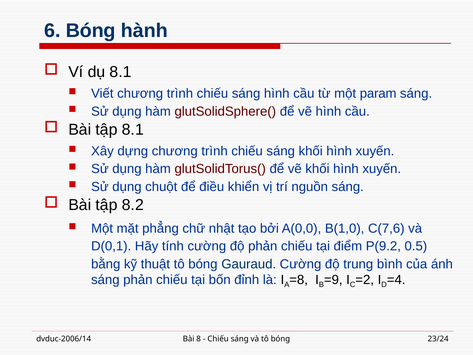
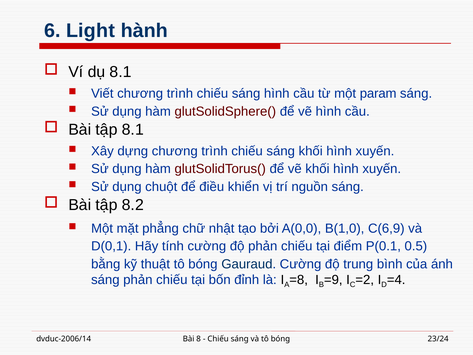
6 Bóng: Bóng -> Light (91, 31)
C(7,6: C(7,6 -> C(6,9 (386, 228)
P(9.2: P(9.2 -> P(0.1 (383, 246)
